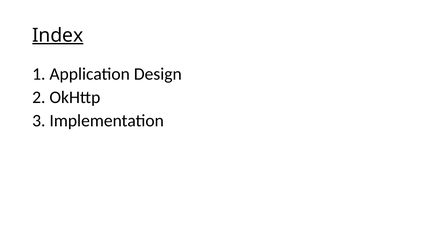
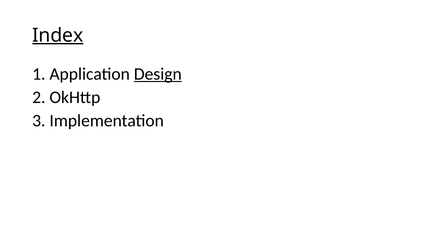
Design underline: none -> present (158, 74)
